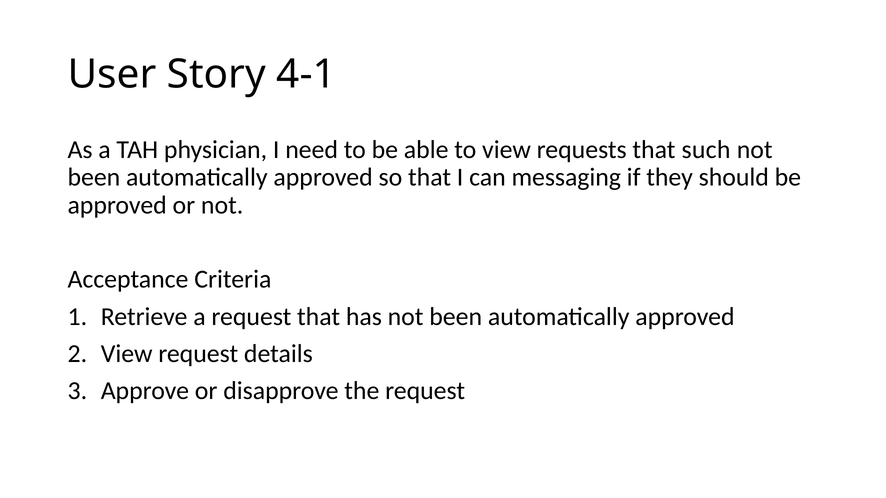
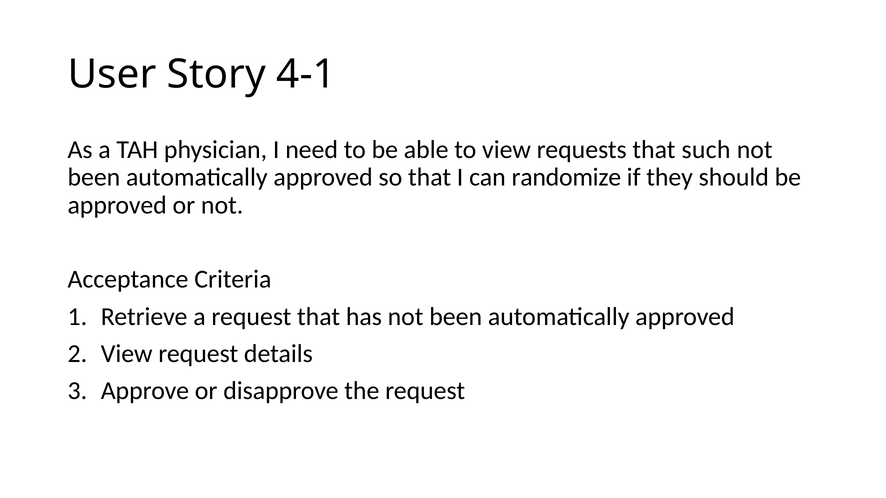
messaging: messaging -> randomize (566, 178)
